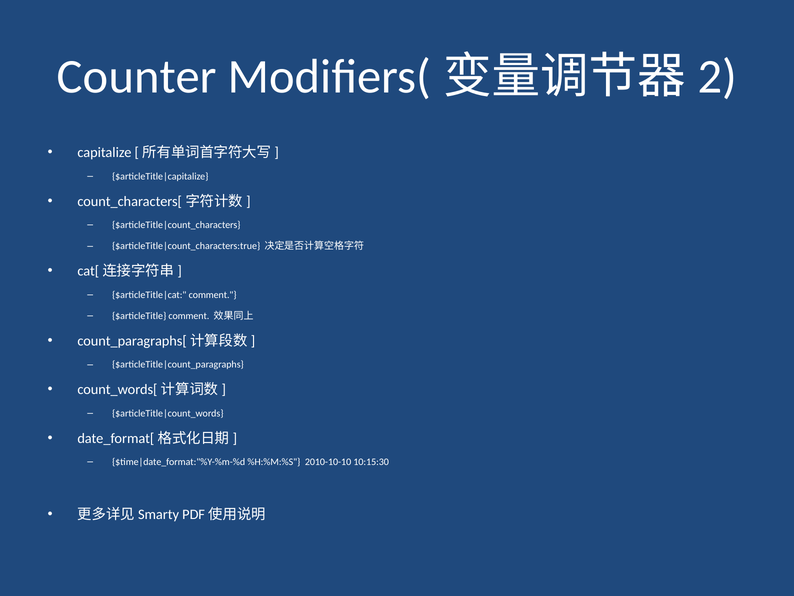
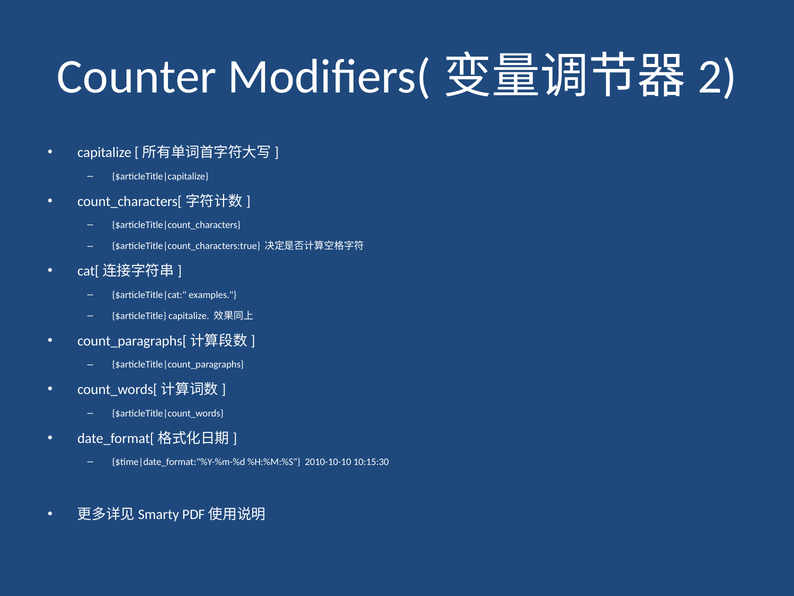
comment: comment -> examples (213, 295)
$articleTitle comment: comment -> capitalize (189, 316)
